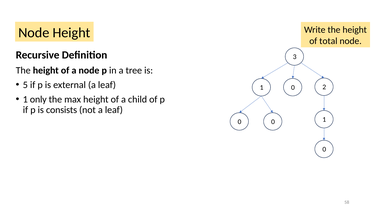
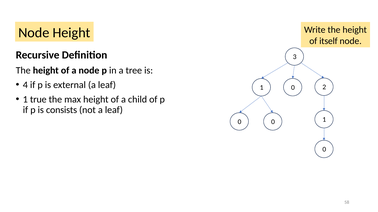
total: total -> itself (328, 41)
5: 5 -> 4 (25, 85)
only: only -> true (38, 100)
